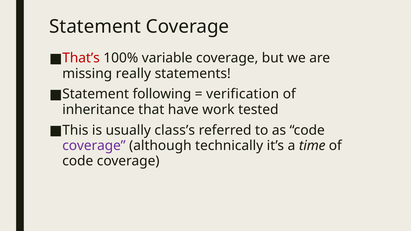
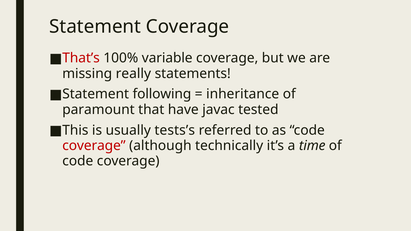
verification: verification -> inheritance (243, 94)
inheritance: inheritance -> paramount (98, 110)
work: work -> javac (218, 110)
class’s: class’s -> tests’s (175, 130)
coverage colour: purple -> red (94, 146)
